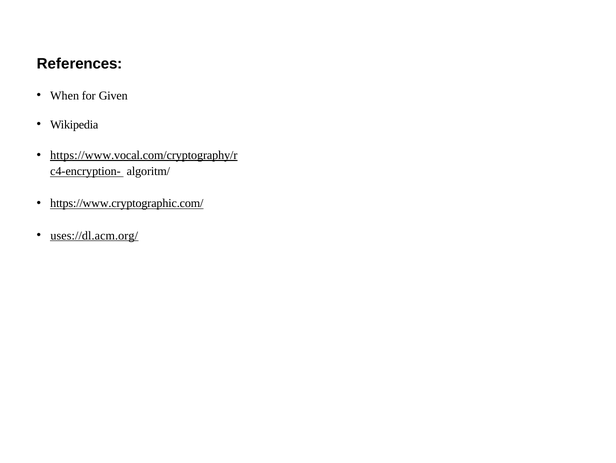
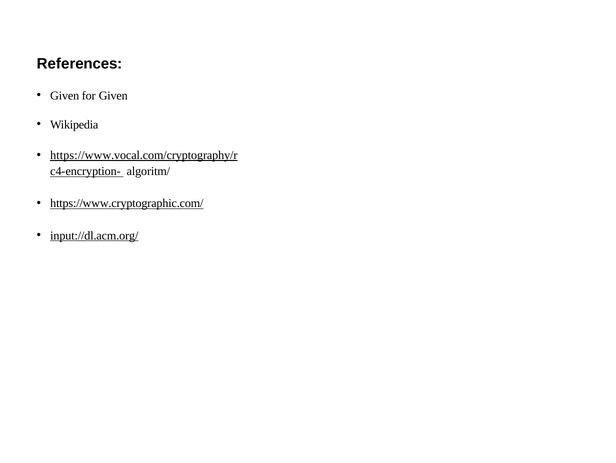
When: When -> Given (65, 95)
uses://dl.acm.org/: uses://dl.acm.org/ -> input://dl.acm.org/ (94, 235)
